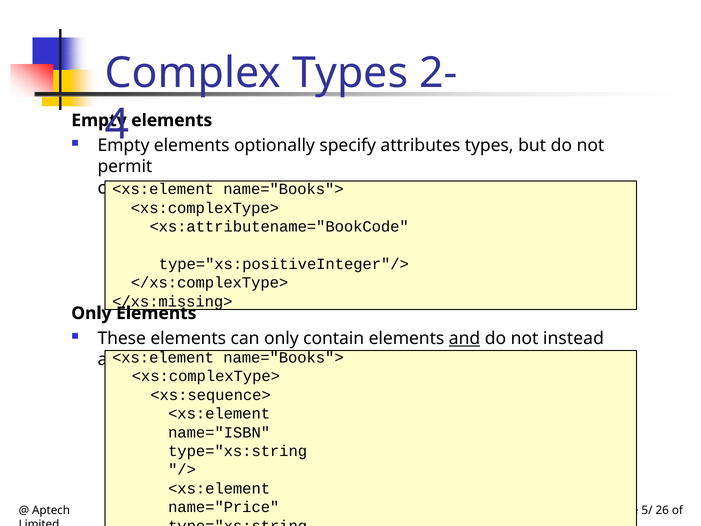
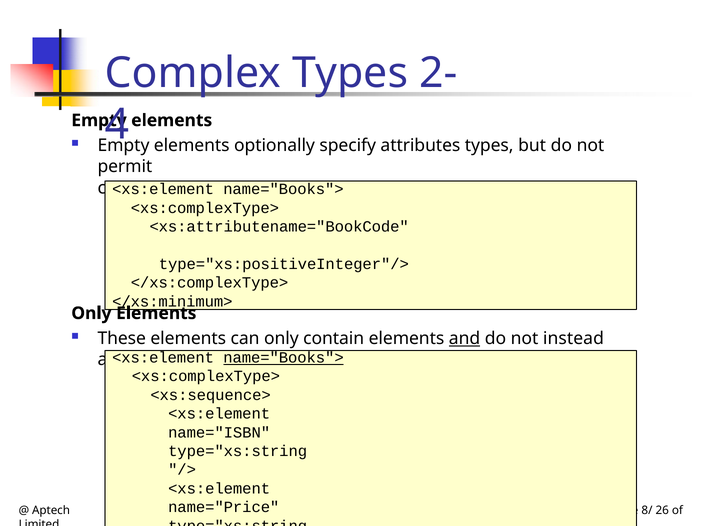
</xs:missing>: </xs:missing> -> </xs:minimum> (172, 301)
name="Books"> underline: none -> present (283, 357)
5/: 5/ -> 8/ (647, 510)
